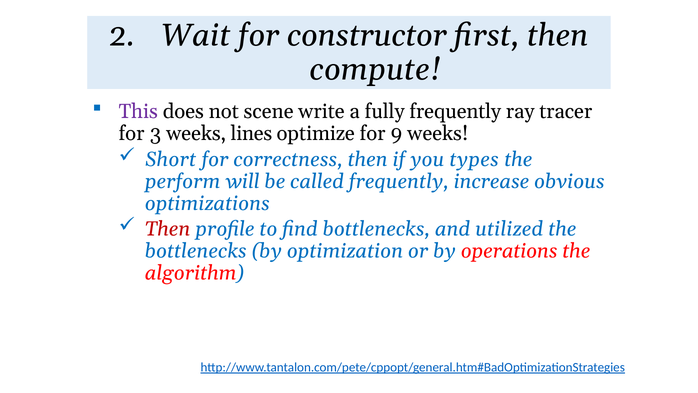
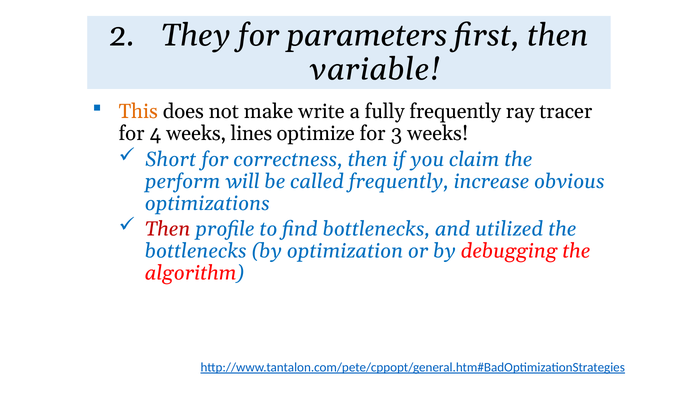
Wait: Wait -> They (196, 35)
constructor: constructor -> parameters (367, 35)
compute: compute -> variable (375, 69)
This colour: purple -> orange (138, 112)
scene: scene -> make (269, 112)
3: 3 -> 4 (155, 134)
9: 9 -> 3 (396, 134)
types: types -> claim (474, 159)
operations: operations -> debugging (509, 251)
